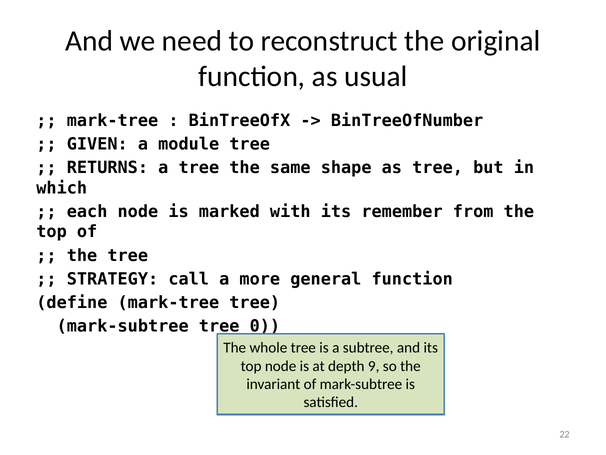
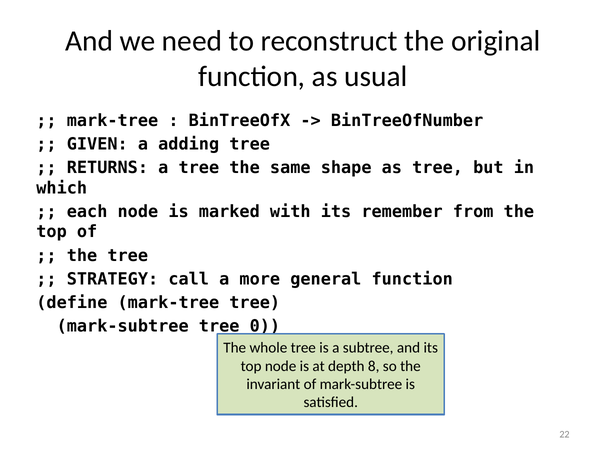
module: module -> adding (189, 144)
9: 9 -> 8 (374, 366)
